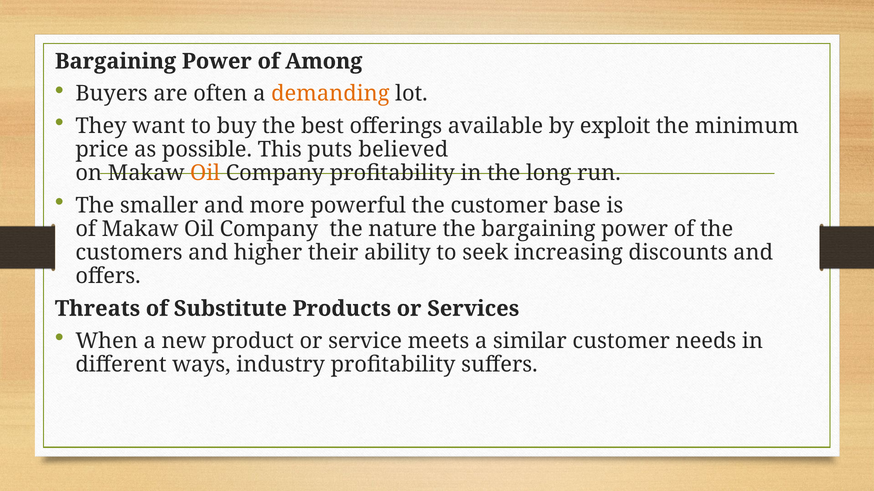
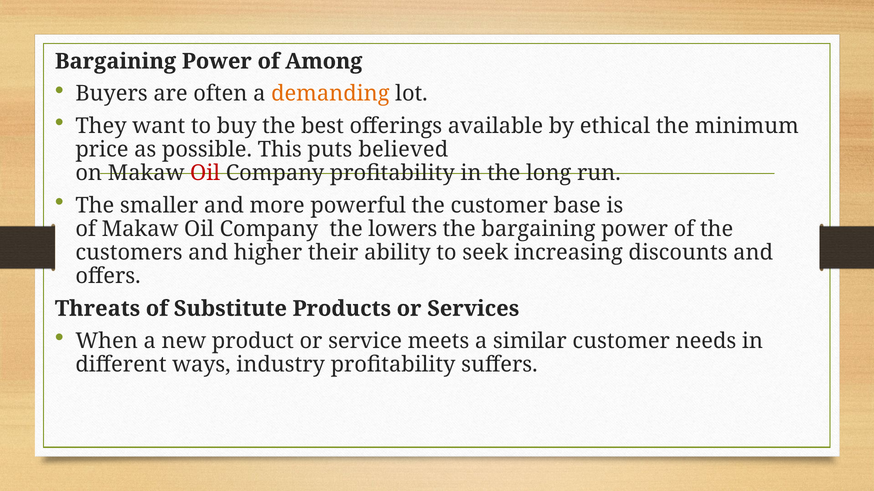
exploit: exploit -> ethical (615, 126)
Oil colour: orange -> red (205, 173)
nature: nature -> lowers (403, 229)
